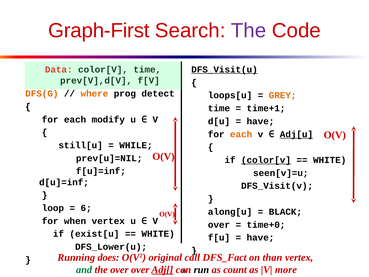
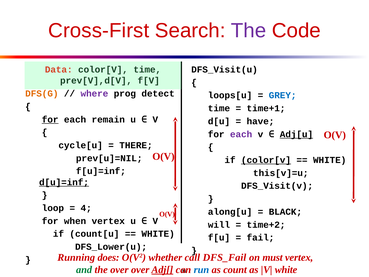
Graph-First: Graph-First -> Cross-First (99, 31)
DFS_Visit(u underline: present -> none (225, 70)
where colour: orange -> purple (94, 94)
GREY colour: orange -> blue (283, 95)
for underline: none -> present (50, 119)
modify: modify -> remain (108, 119)
each colour: orange -> purple (241, 134)
still[u: still[u -> cycle[u (81, 145)
WHILE: WHILE -> THERE (136, 145)
seen[v]=u: seen[v]=u -> this[v]=u (281, 173)
d[u]=inf underline: none -> present (64, 182)
6: 6 -> 4 (86, 208)
over: over -> will (219, 225)
time+0: time+0 -> time+2 (266, 225)
exist[u: exist[u -> count[u (94, 234)
have: have -> fail (260, 237)
original: original -> whether (165, 257)
DFS_Fact: DFS_Fact -> DFS_Fail (225, 257)
than: than -> must (273, 257)
run colour: black -> blue (201, 269)
more: more -> white (286, 269)
